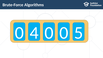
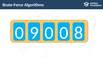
4: 4 -> 9 (34, 33)
5: 5 -> 8 (79, 33)
